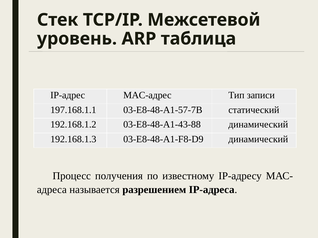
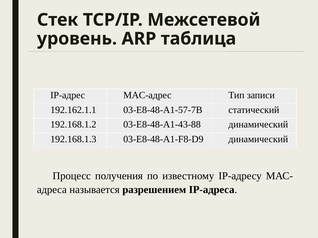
197.168.1.1: 197.168.1.1 -> 192.162.1.1 (73, 110)
